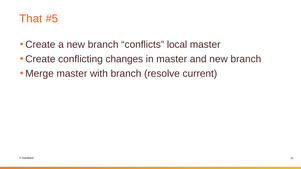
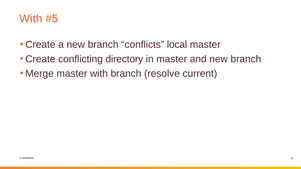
That: That -> With (31, 19)
changes: changes -> directory (124, 59)
